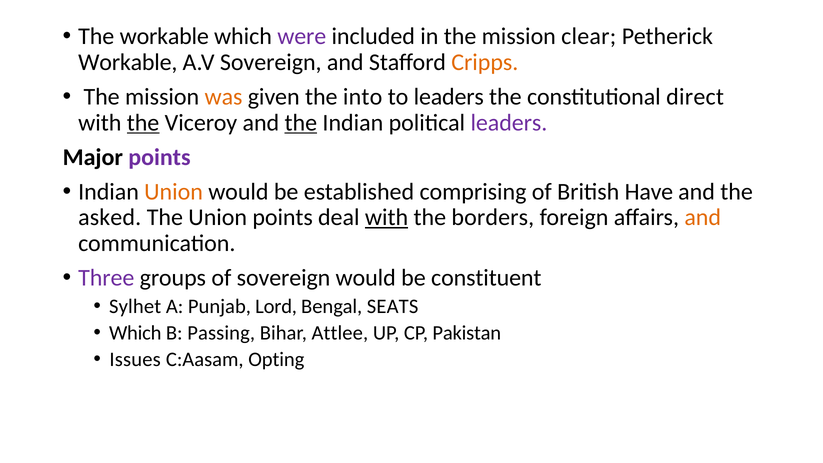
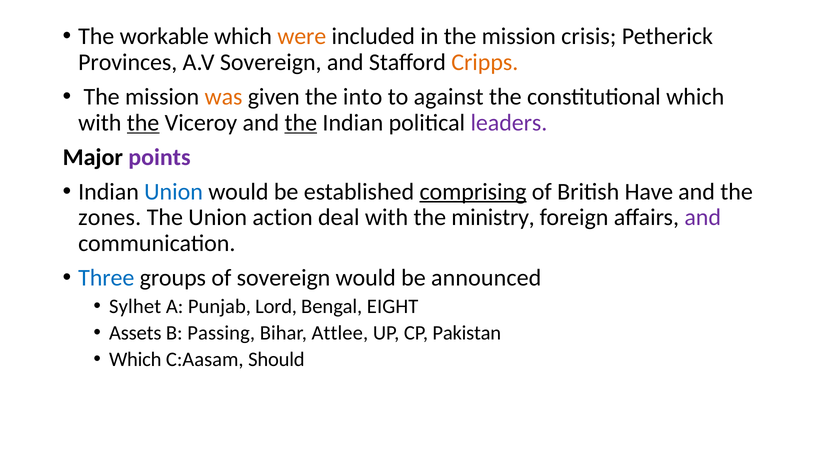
were colour: purple -> orange (302, 36)
clear: clear -> crisis (589, 36)
Workable: Workable -> Provinces (128, 62)
to leaders: leaders -> against (449, 97)
constitutional direct: direct -> which (695, 97)
Union colour: orange -> blue (174, 192)
comprising underline: none -> present (473, 192)
asked: asked -> zones (110, 217)
Union points: points -> action (283, 217)
with underline: present -> none (387, 217)
borders: borders -> ministry (493, 217)
and colour: orange -> purple (703, 217)
Three colour: purple -> blue (106, 278)
constituent: constituent -> announced (486, 278)
SEATS: SEATS -> EIGHT (393, 306)
Which: Which -> Assets (135, 333)
Issues: Issues -> Which (135, 359)
Opting: Opting -> Should (276, 359)
